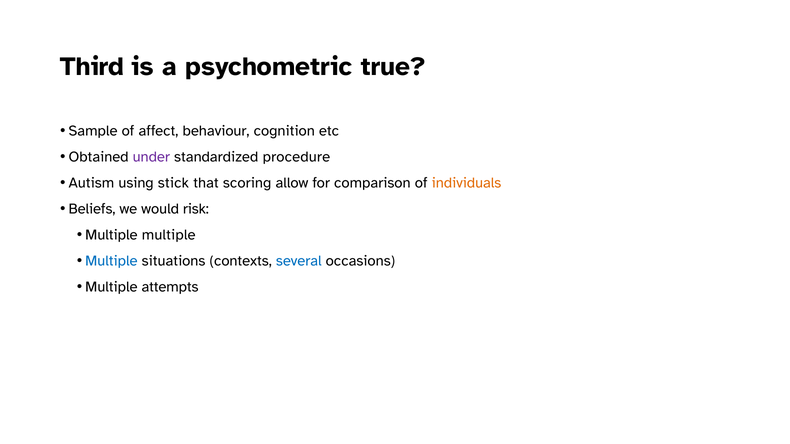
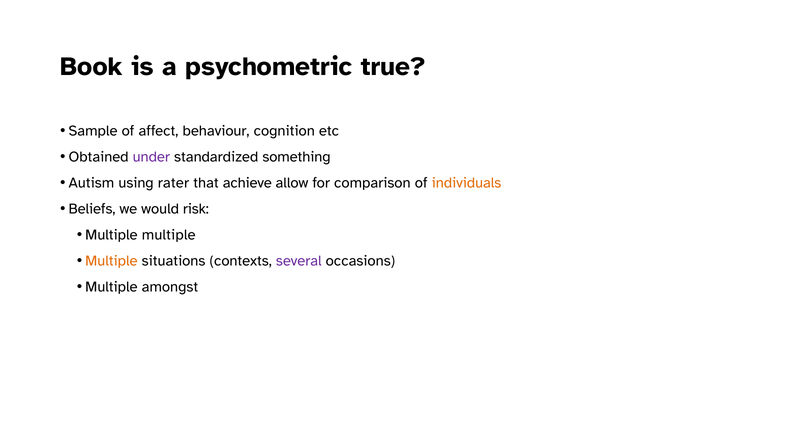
Third: Third -> Book (92, 66)
procedure: procedure -> something (296, 157)
stick: stick -> rater (173, 183)
scoring: scoring -> achieve (247, 183)
Multiple colour: blue -> orange (111, 261)
several colour: blue -> purple (299, 261)
attempts: attempts -> amongst (170, 287)
